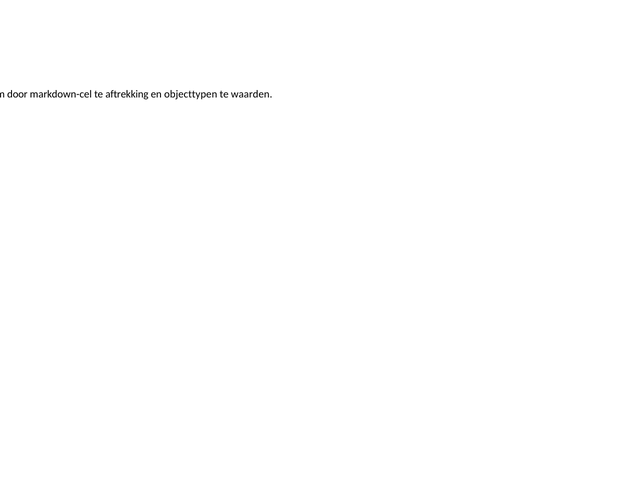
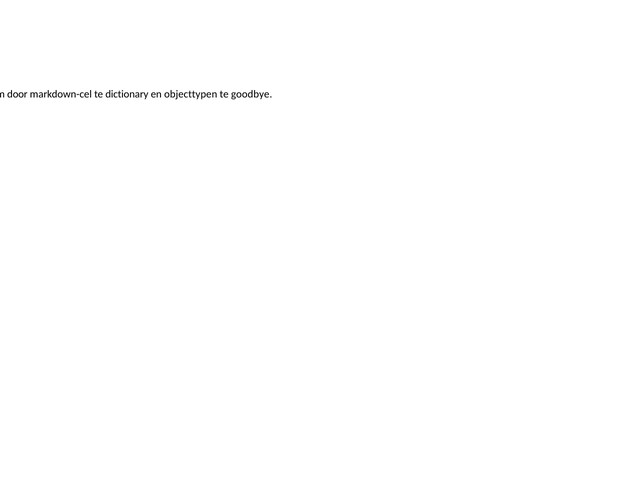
aftrekking: aftrekking -> dictionary (127, 94)
waarden: waarden -> goodbye (252, 94)
